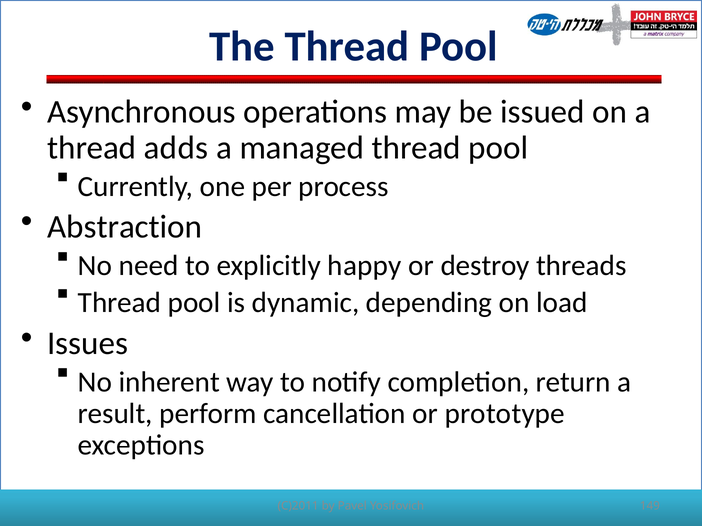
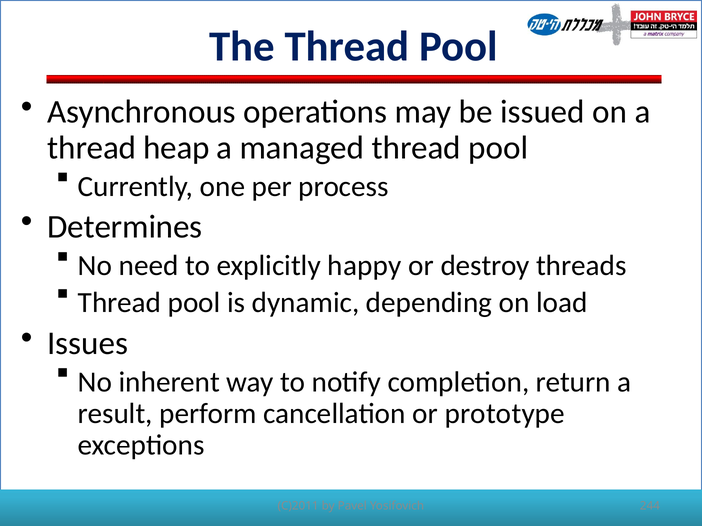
adds: adds -> heap (176, 148)
Abstraction: Abstraction -> Determines (125, 227)
149: 149 -> 244 (650, 507)
